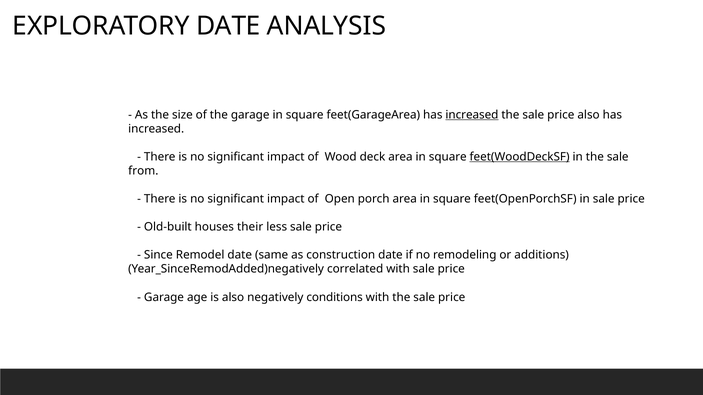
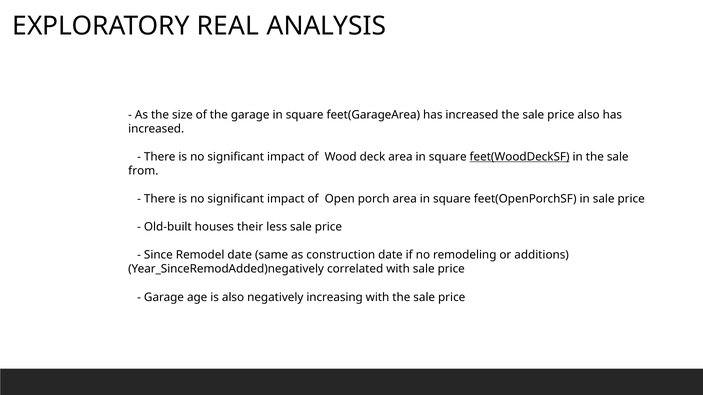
EXPLORATORY DATE: DATE -> REAL (228, 26)
increased underline: present -> none (472, 115)
conditions: conditions -> increasing (335, 298)
